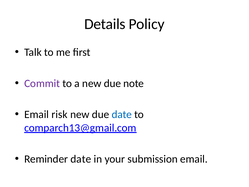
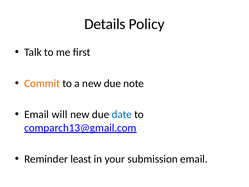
Commit colour: purple -> orange (42, 83)
risk: risk -> will (60, 114)
Reminder date: date -> least (81, 159)
